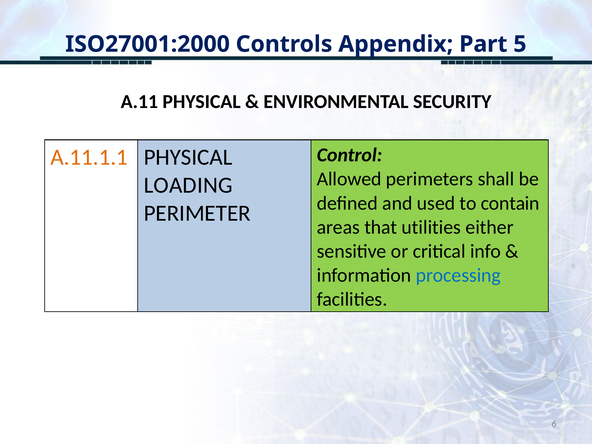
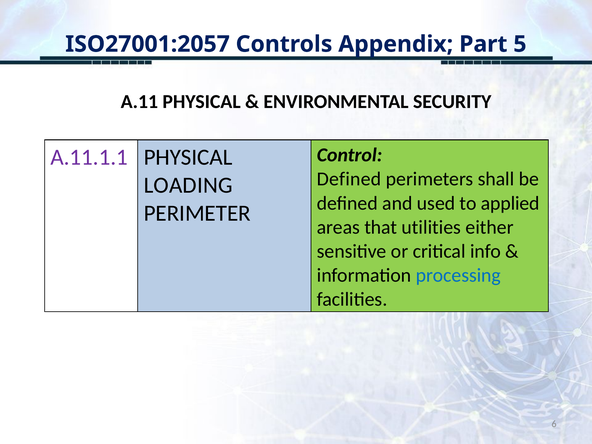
ISO27001:2000: ISO27001:2000 -> ISO27001:2057 (148, 44)
A.11.1.1 colour: orange -> purple (89, 157)
Allowed: Allowed -> Defined (349, 179)
contain: contain -> applied (510, 203)
